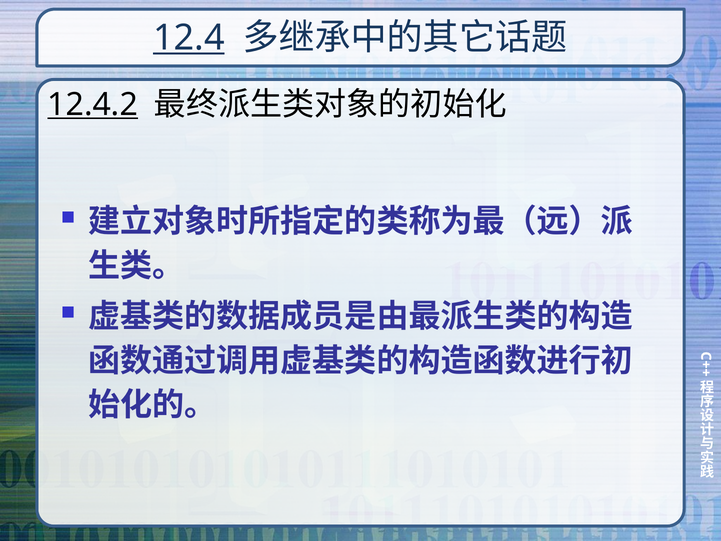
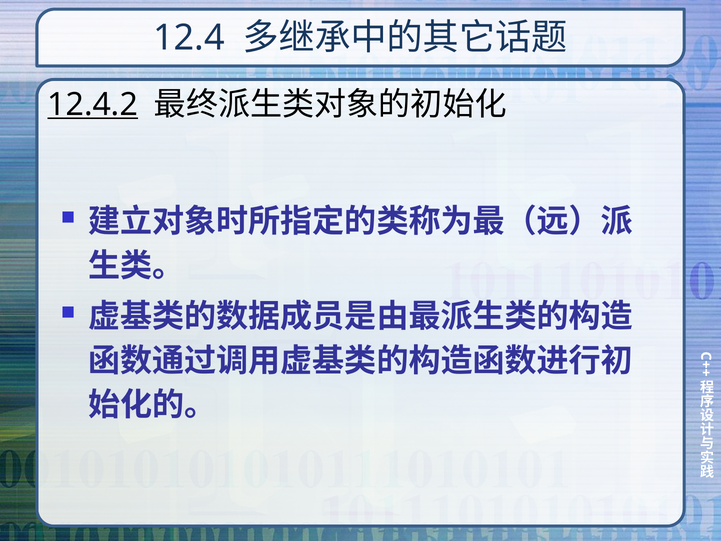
12.4 underline: present -> none (189, 38)
